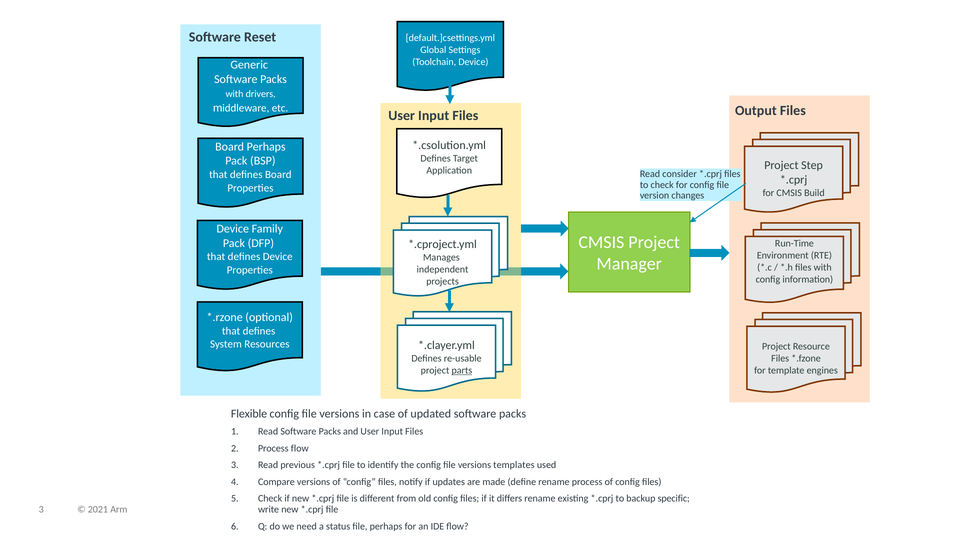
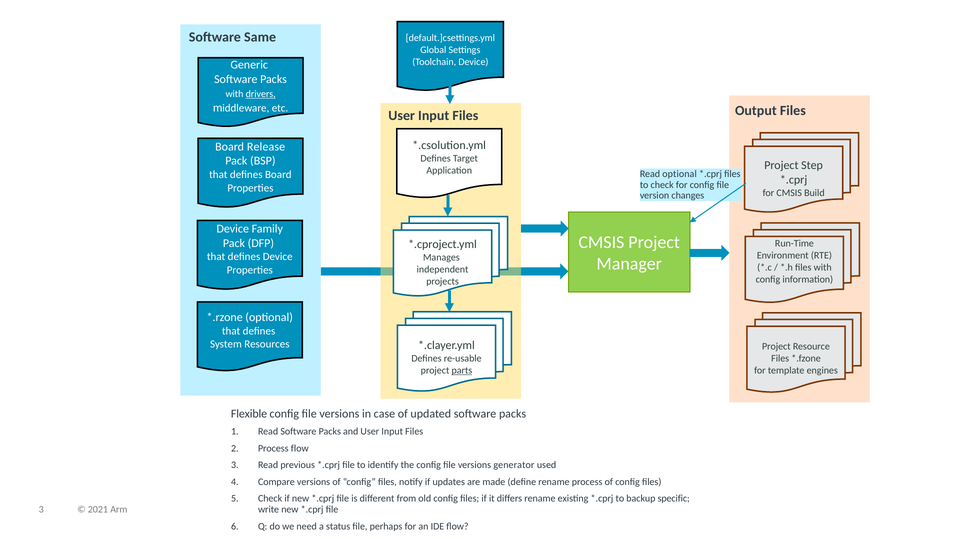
Reset: Reset -> Same (260, 37)
drivers underline: none -> present (261, 94)
Board Perhaps: Perhaps -> Release (266, 147)
Read consider: consider -> optional (680, 174)
templates: templates -> generator (514, 465)
